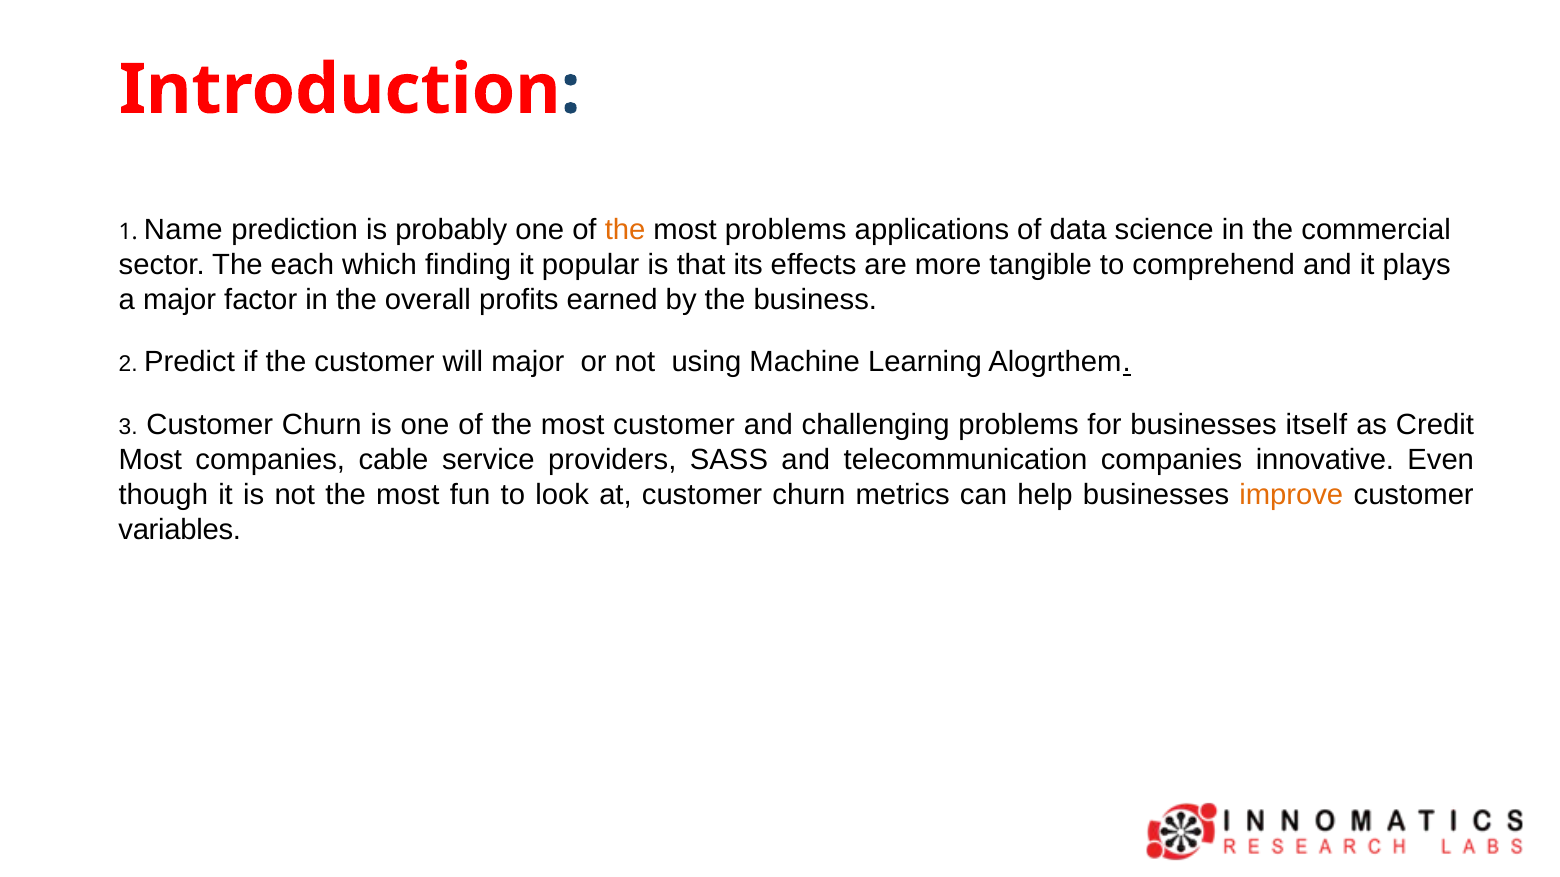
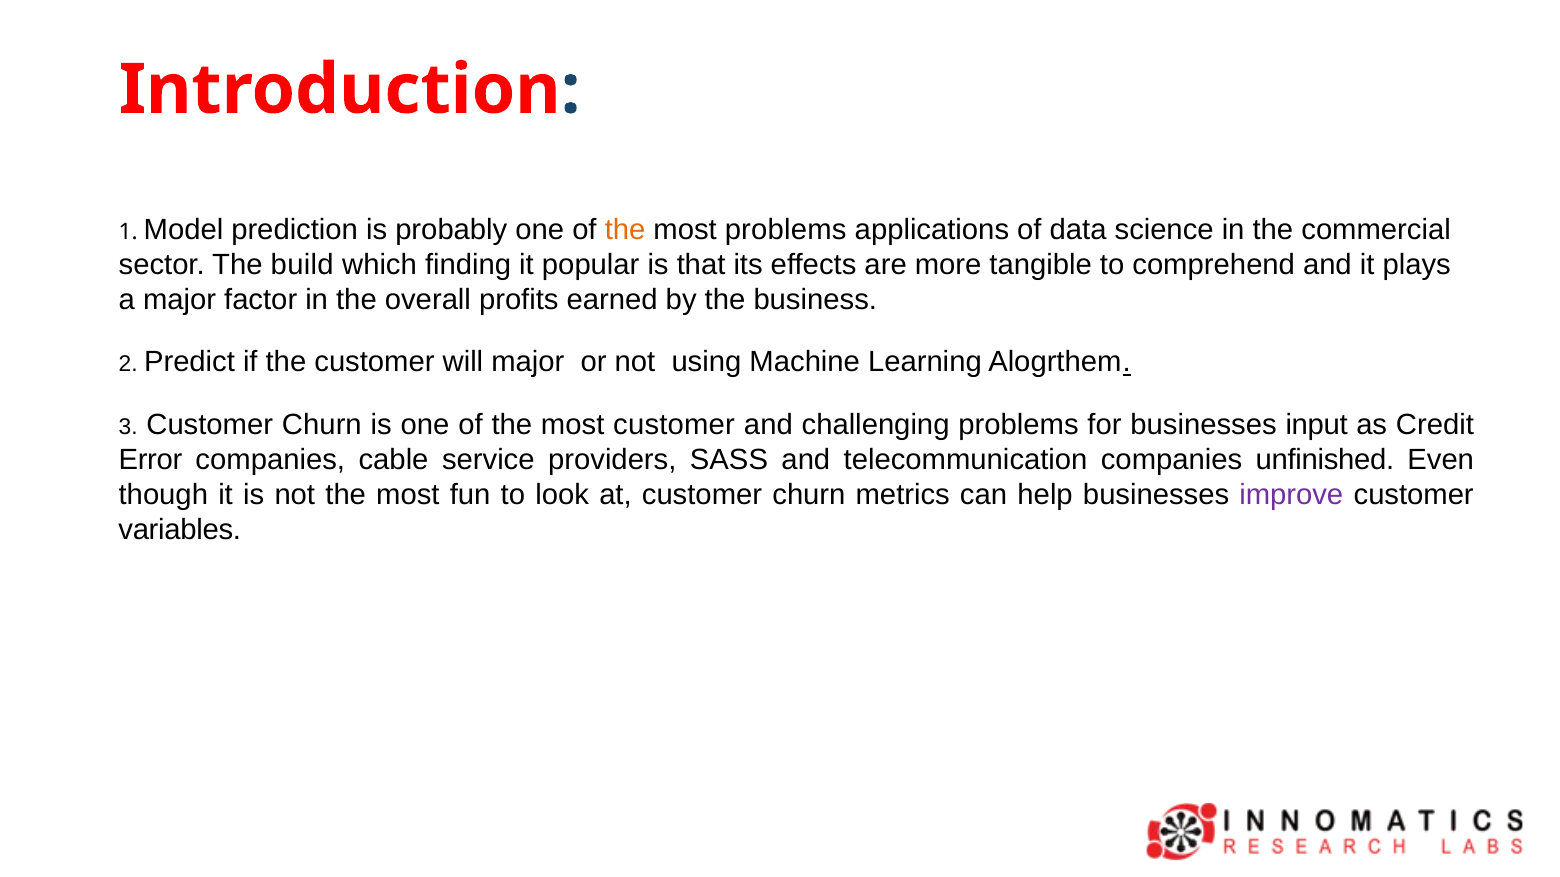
Name: Name -> Model (183, 230)
each: each -> build (302, 265)
itself: itself -> input (1317, 425)
Most: Most -> Error (150, 460)
innovative: innovative -> unfinished (1325, 460)
improve colour: orange -> purple (1291, 495)
